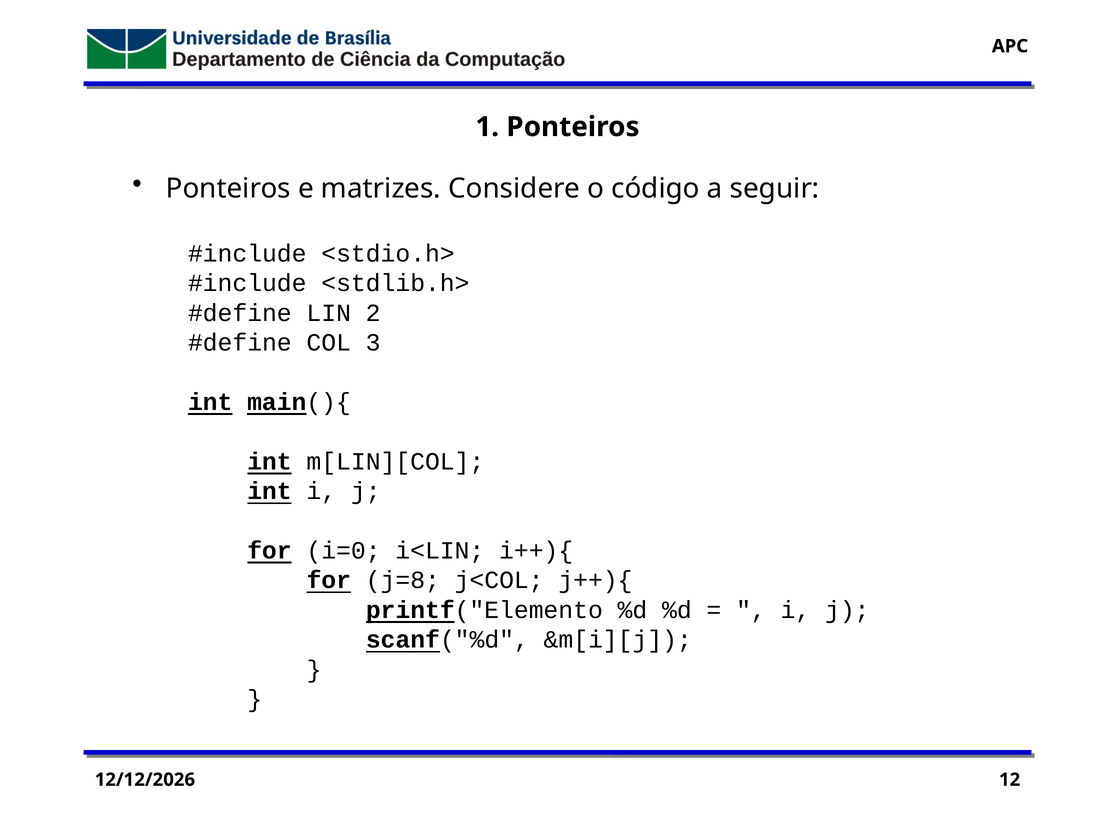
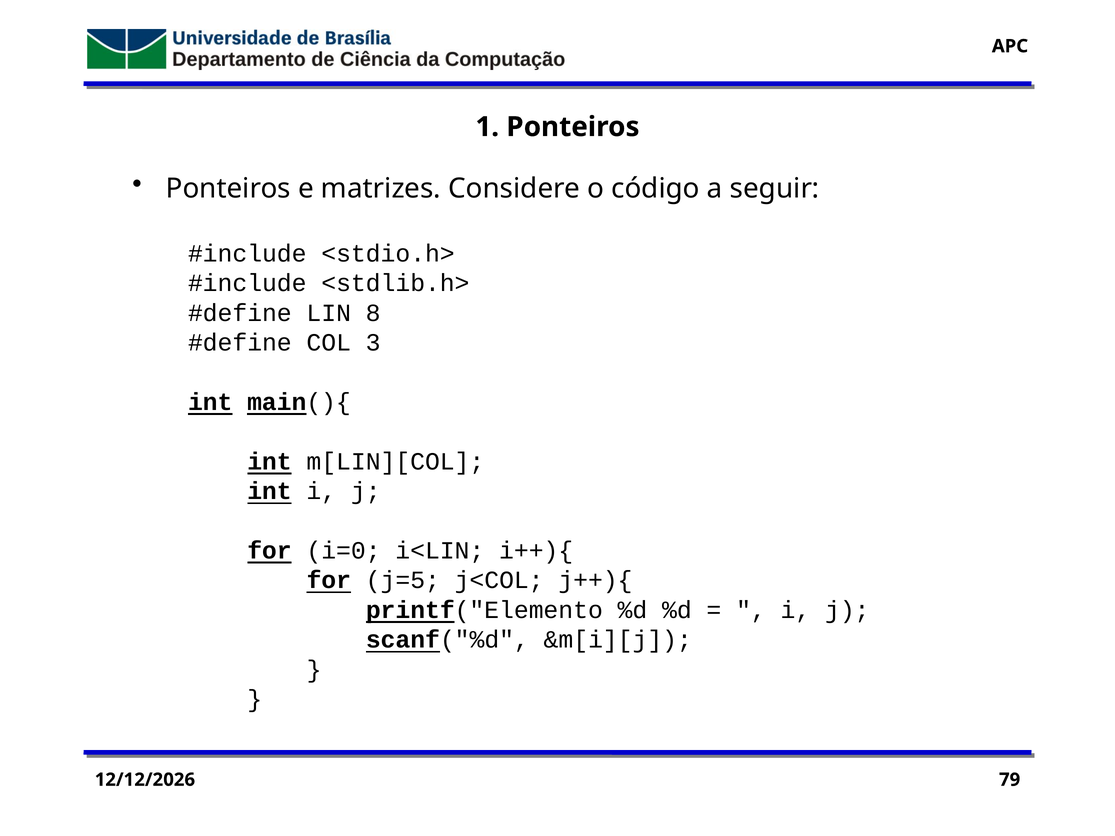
2: 2 -> 8 (373, 313)
j=8: j=8 -> j=5 (403, 580)
12: 12 -> 79 (1010, 780)
